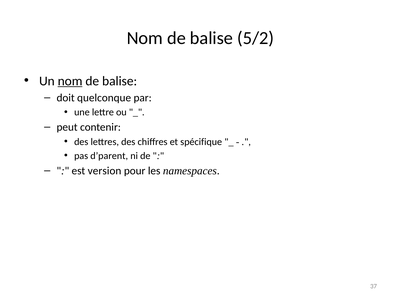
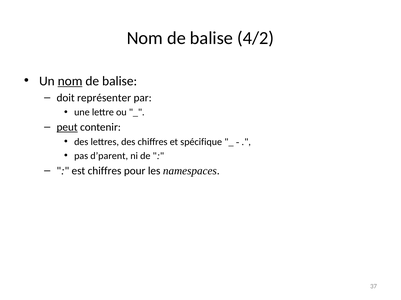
5/2: 5/2 -> 4/2 (256, 38)
quelconque: quelconque -> représenter (104, 98)
peut underline: none -> present (67, 128)
est version: version -> chiffres (105, 171)
